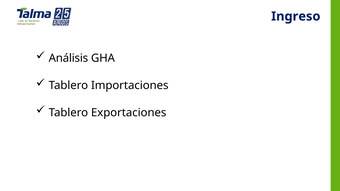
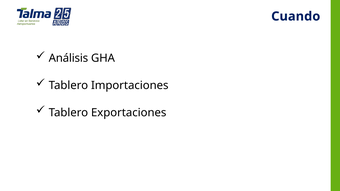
Ingreso: Ingreso -> Cuando (296, 16)
